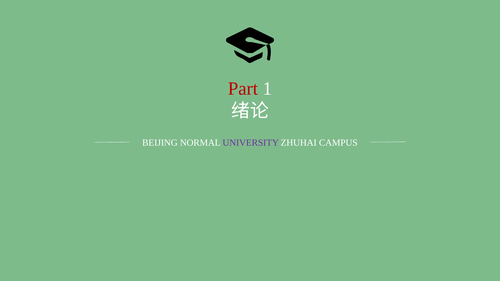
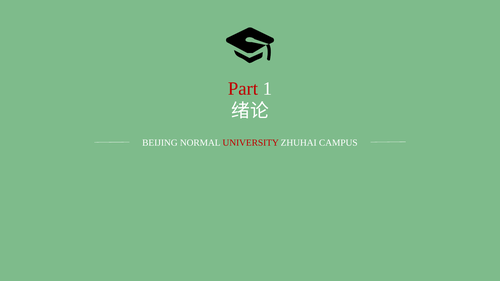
UNIVERSITY colour: purple -> red (251, 143)
